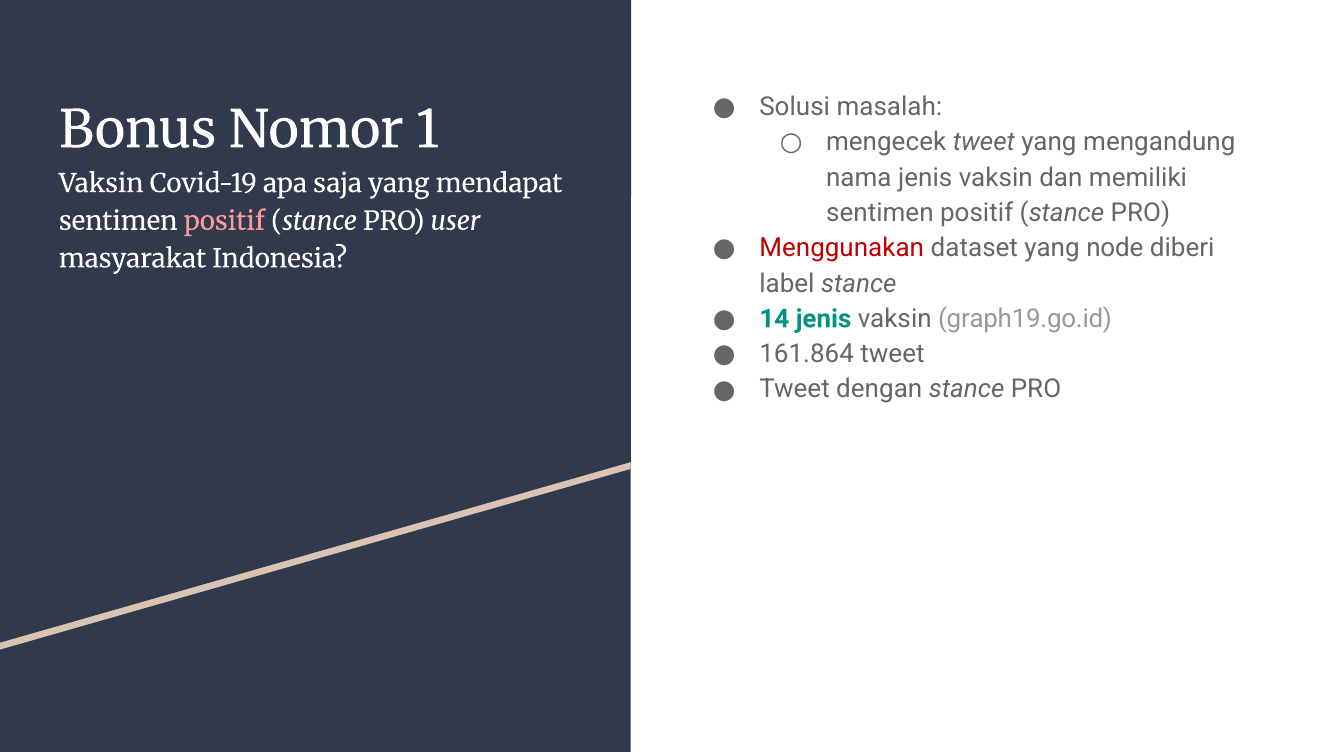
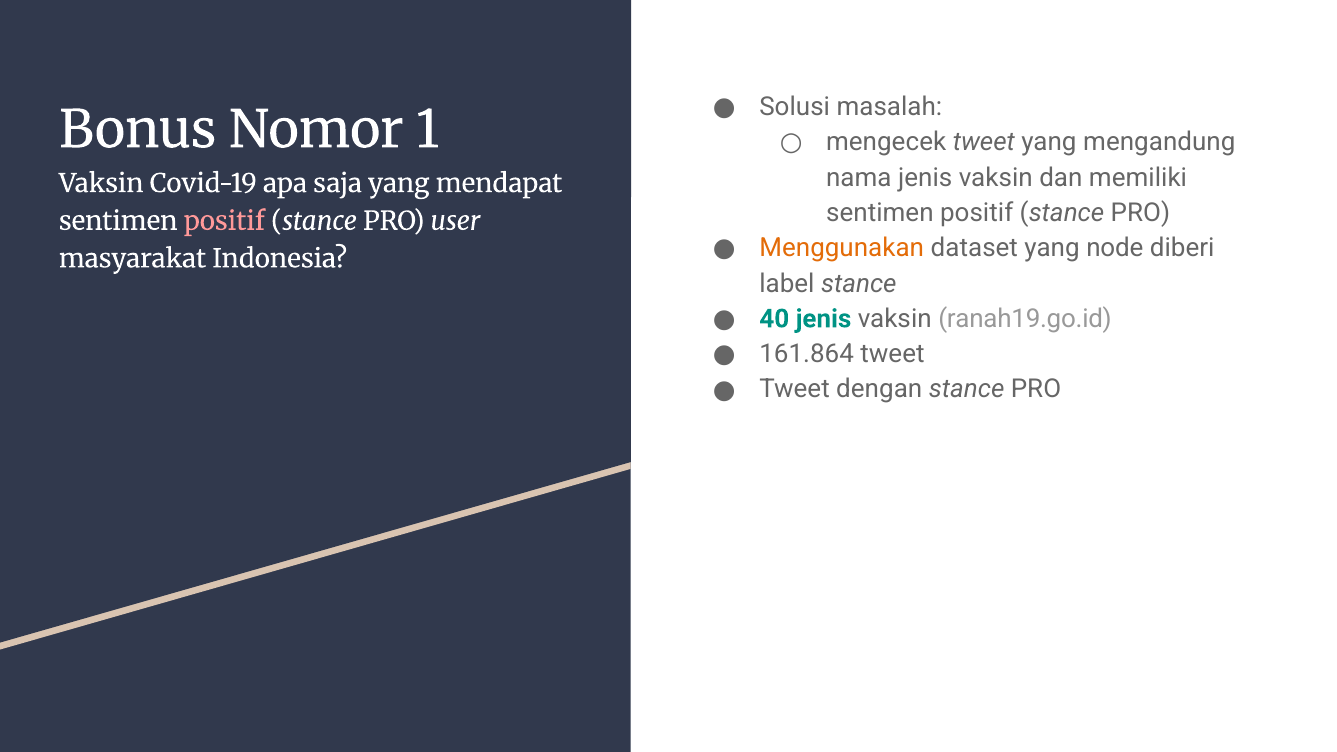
Menggunakan colour: red -> orange (842, 248)
14: 14 -> 40 (774, 319)
graph19.go.id: graph19.go.id -> ranah19.go.id (1025, 319)
